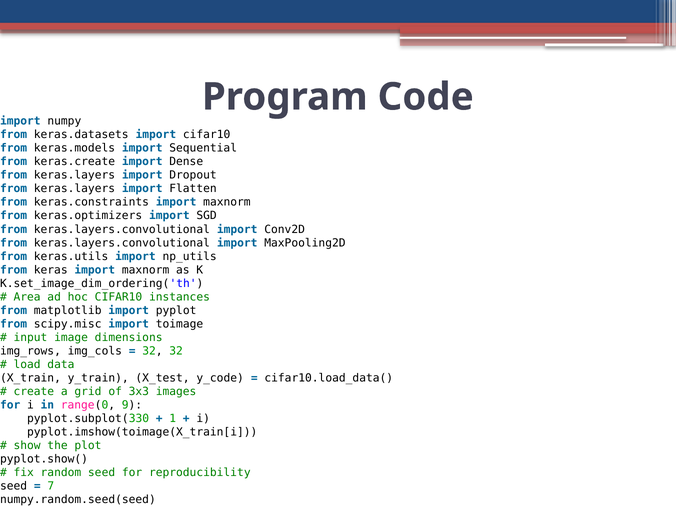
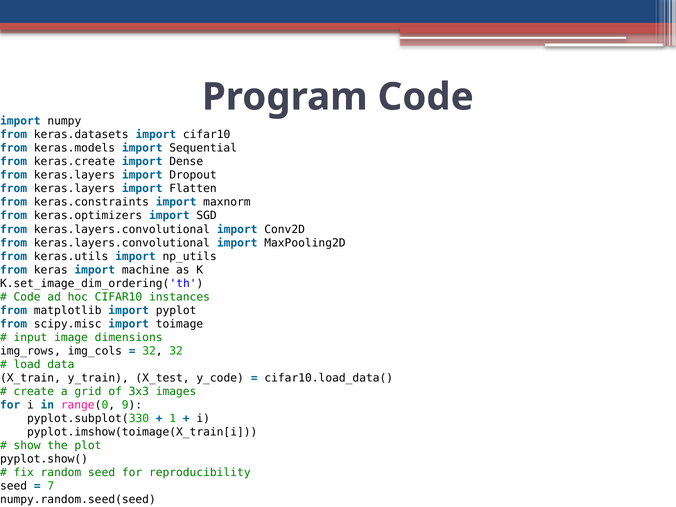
keras import maxnorm: maxnorm -> machine (146, 270)
Area: Area -> Code (27, 297)
